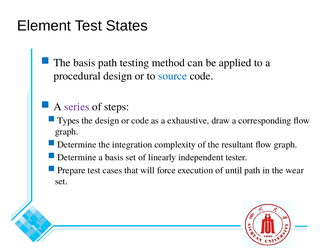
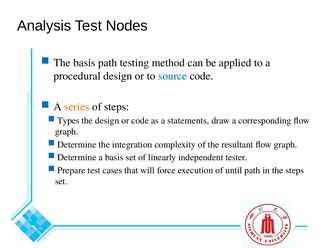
Element: Element -> Analysis (44, 26)
States: States -> Nodes (127, 26)
series colour: purple -> orange (77, 107)
exhaustive: exhaustive -> statements (188, 121)
the wear: wear -> steps (295, 170)
